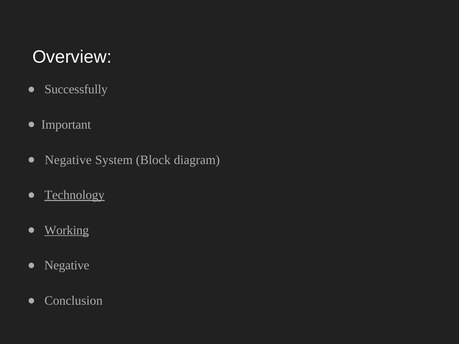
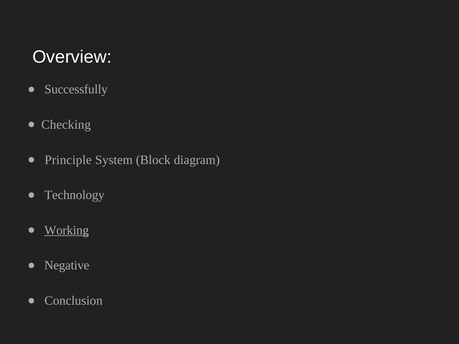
Important: Important -> Checking (66, 125)
Negative: Negative -> Principle (68, 160)
Technology underline: present -> none (75, 195)
